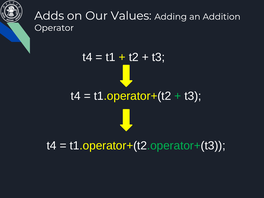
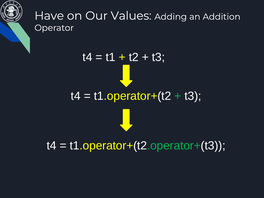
Adds: Adds -> Have (49, 16)
